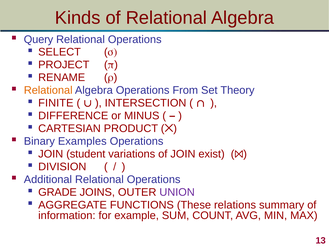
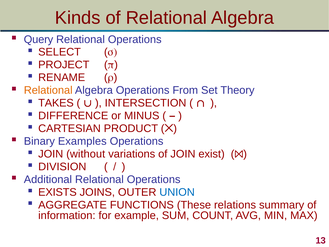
FINITE: FINITE -> TAKES (56, 103)
student: student -> without (86, 154)
GRADE: GRADE -> EXISTS (57, 192)
UNION colour: purple -> blue (177, 192)
